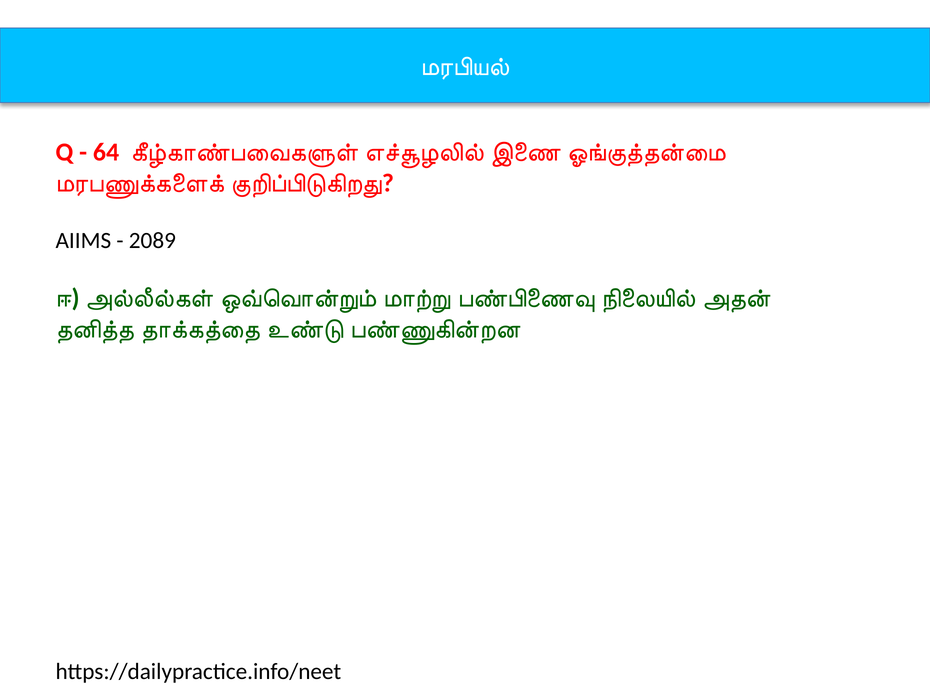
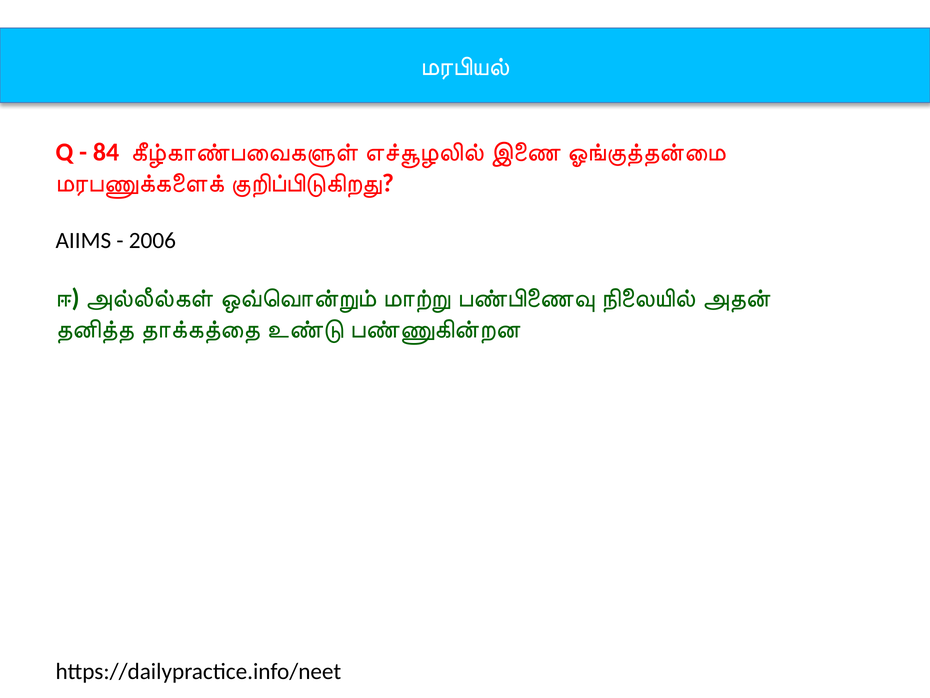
64: 64 -> 84 (106, 152)
2089: 2089 -> 2006 (152, 240)
